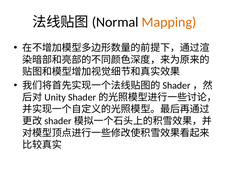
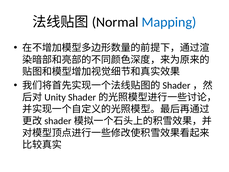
Mapping colour: orange -> blue (169, 22)
